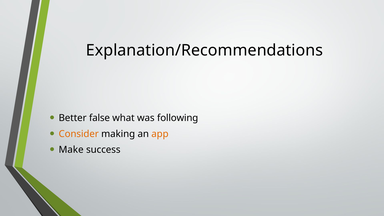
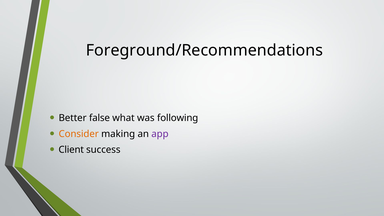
Explanation/Recommendations: Explanation/Recommendations -> Foreground/Recommendations (204, 50)
app colour: orange -> purple (160, 134)
Make: Make -> Client (71, 150)
